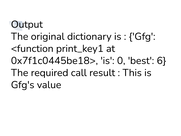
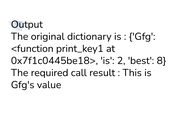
0: 0 -> 2 (121, 61)
6: 6 -> 8 (161, 61)
